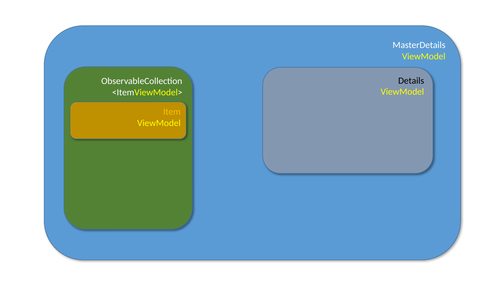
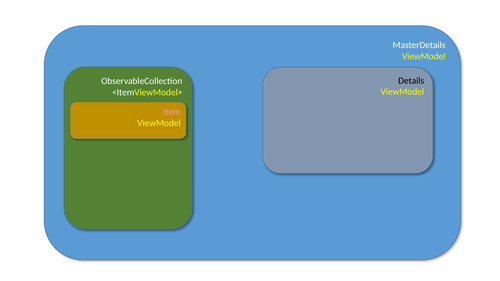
Item colour: yellow -> pink (172, 112)
